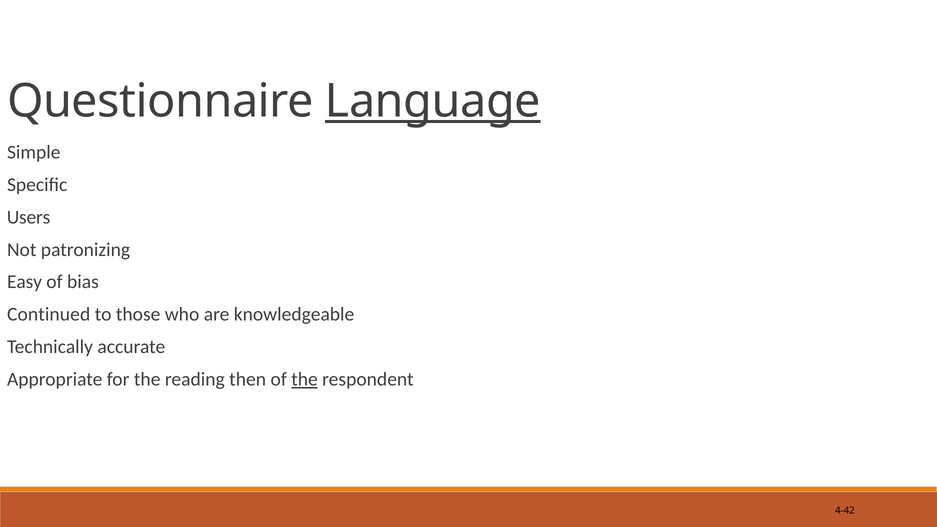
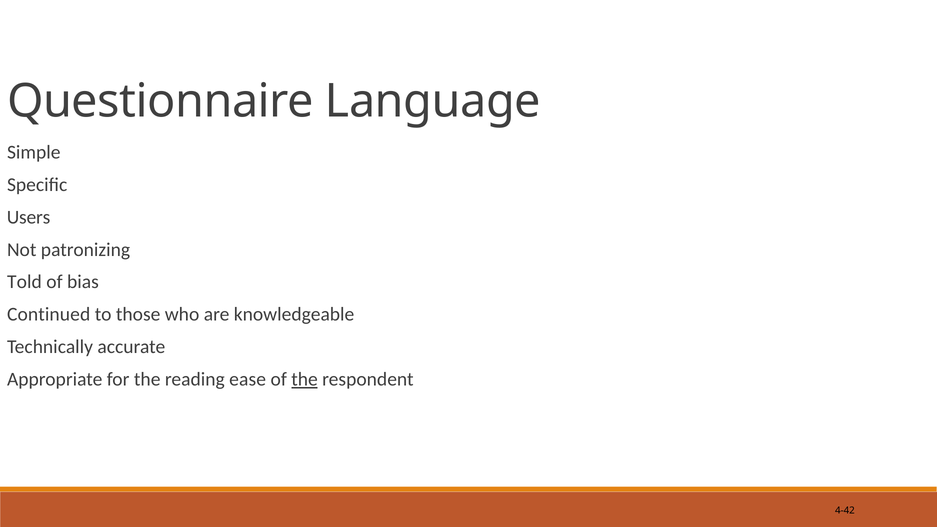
Language underline: present -> none (433, 101)
Easy: Easy -> Told (24, 282)
then: then -> ease (248, 379)
